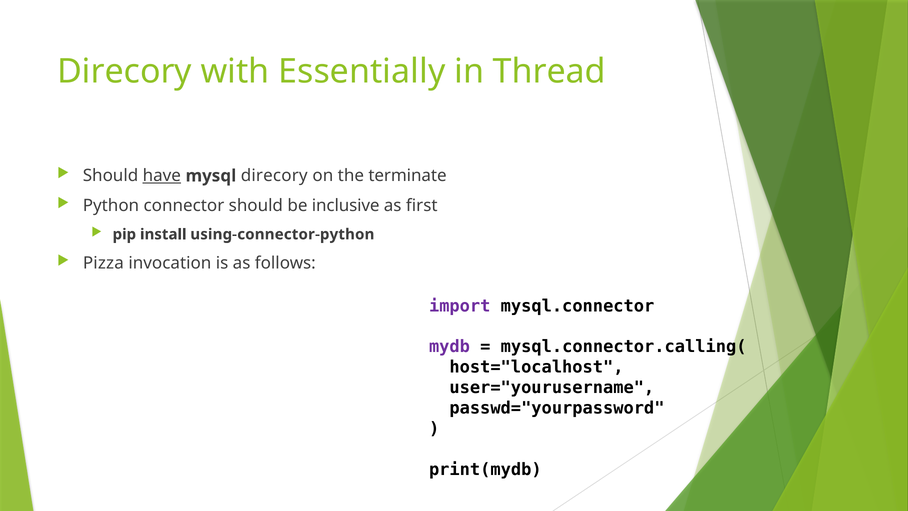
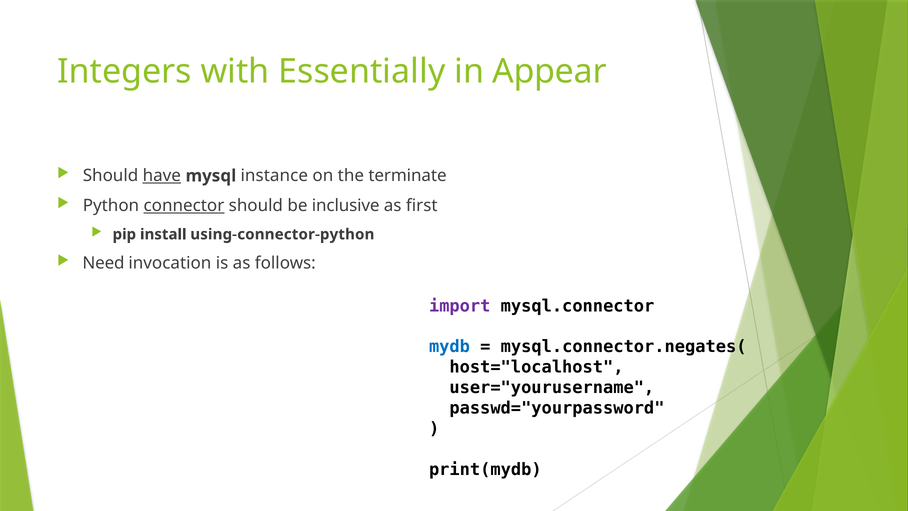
Direcory: Direcory -> Integers (124, 72)
Thread: Thread -> Appear (549, 72)
mysql direcory: direcory -> instance (274, 176)
connector underline: none -> present (184, 206)
Pizza: Pizza -> Need (104, 263)
mydb colour: purple -> blue (449, 347)
mysql.connector.calling(: mysql.connector.calling( -> mysql.connector.negates( (624, 347)
